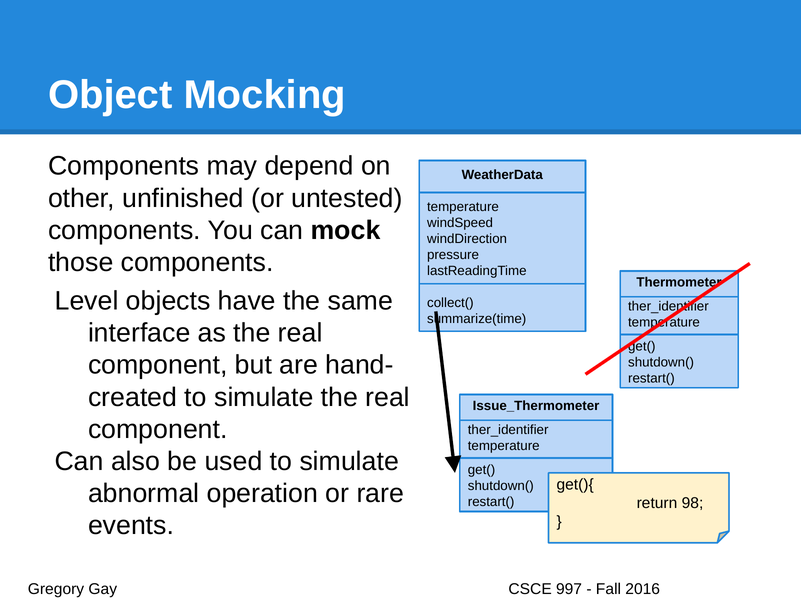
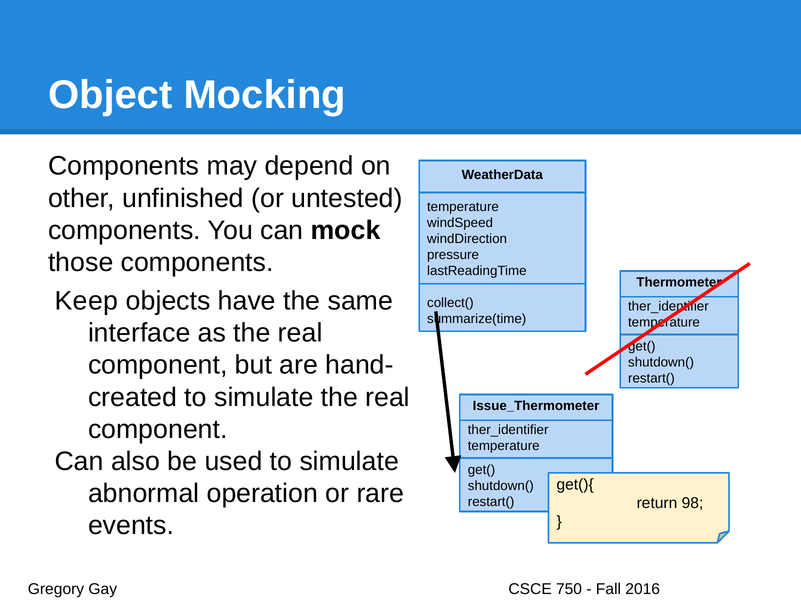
Level: Level -> Keep (86, 301)
997: 997 -> 750 (569, 589)
